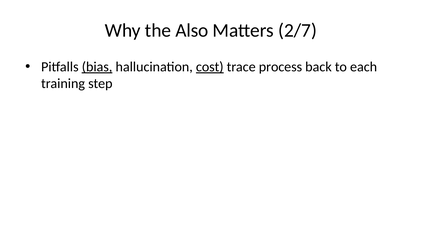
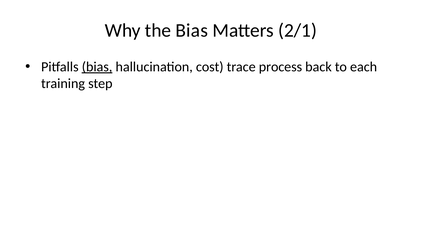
the Also: Also -> Bias (192, 31)
2/7: 2/7 -> 2/1 (298, 31)
cost underline: present -> none (210, 67)
